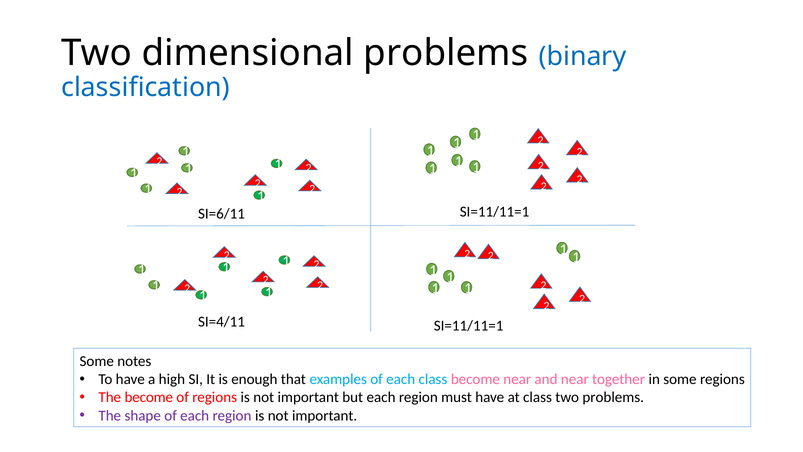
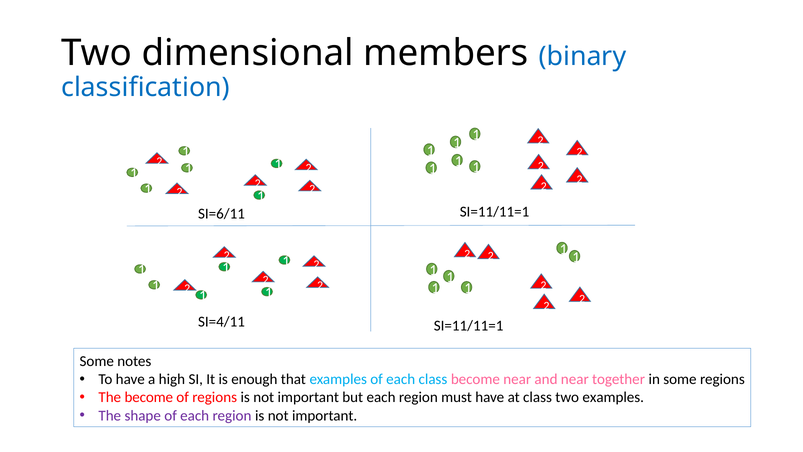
dimensional problems: problems -> members (446, 53)
two problems: problems -> examples (613, 397)
